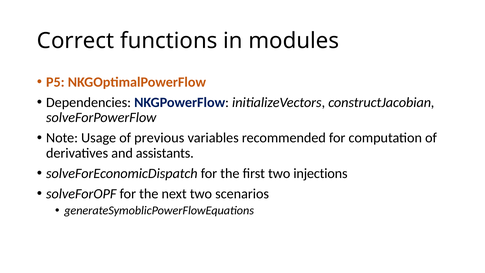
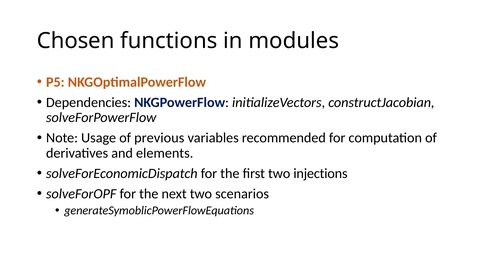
Correct: Correct -> Chosen (76, 41)
assistants: assistants -> elements (165, 153)
